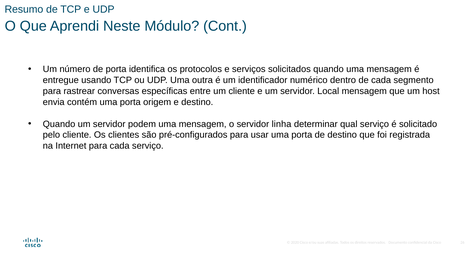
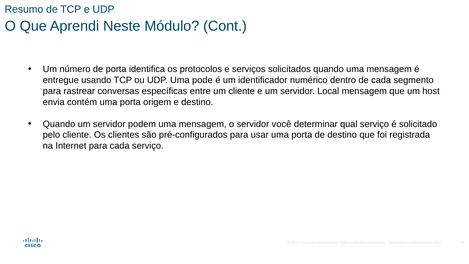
outra: outra -> pode (202, 80)
linha: linha -> você (282, 124)
